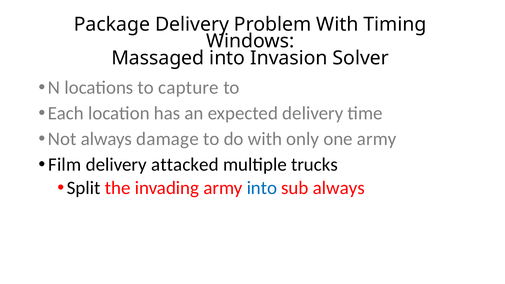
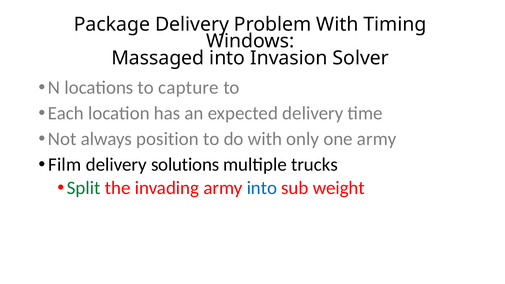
damage: damage -> position (168, 139)
attacked: attacked -> solutions (185, 165)
Split colour: black -> green (84, 188)
sub always: always -> weight (339, 188)
